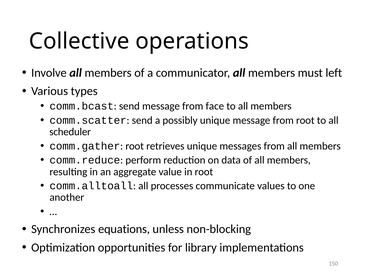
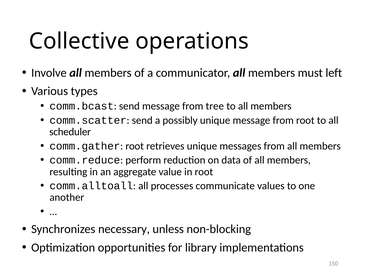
face: face -> tree (215, 106)
equations: equations -> necessary (124, 229)
